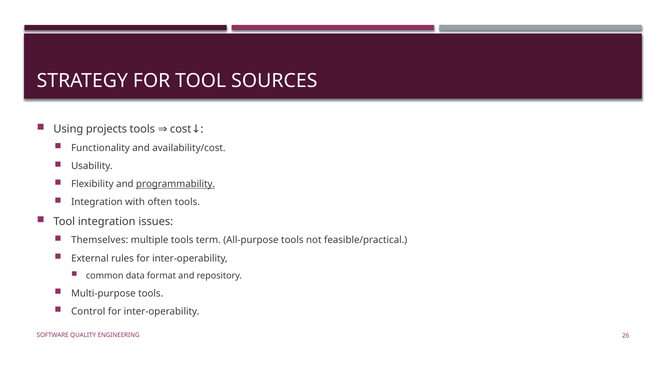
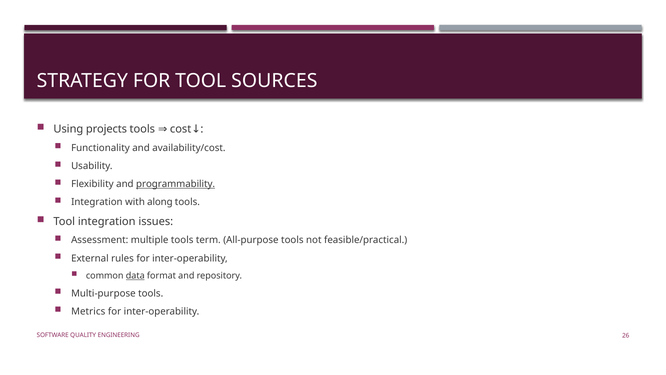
often: often -> along (160, 202)
Themselves: Themselves -> Assessment (100, 240)
data underline: none -> present (135, 275)
Control: Control -> Metrics (88, 311)
